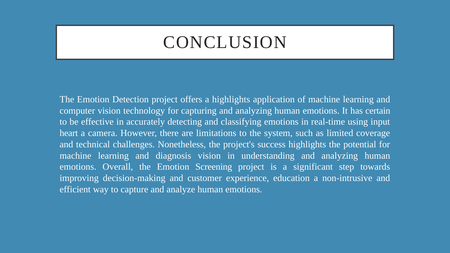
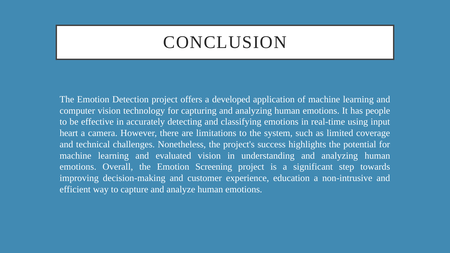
a highlights: highlights -> developed (231, 99)
certain: certain -> people (378, 111)
diagnosis: diagnosis -> evaluated (173, 156)
